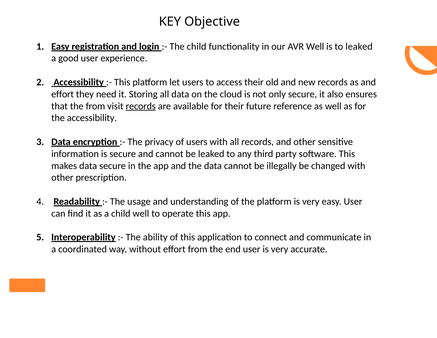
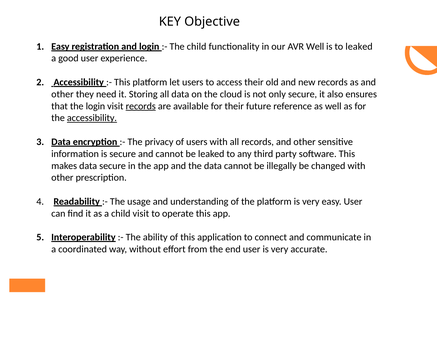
effort: effort -> other (62, 94)
the from: from -> login (95, 106)
accessibility underline: none -> present (92, 118)
child well: well -> visit (141, 213)
